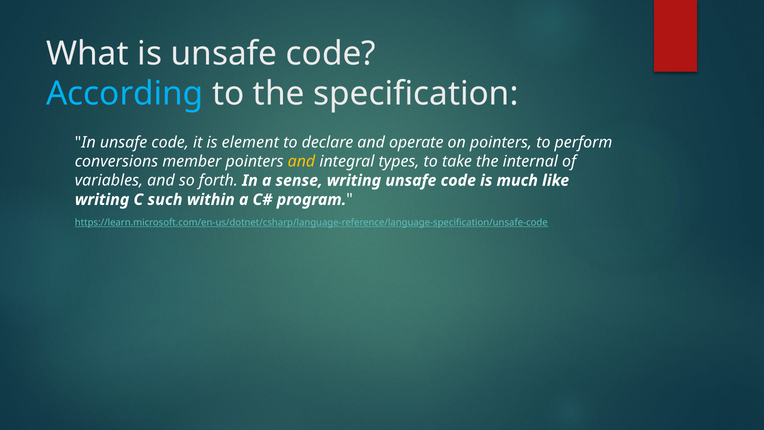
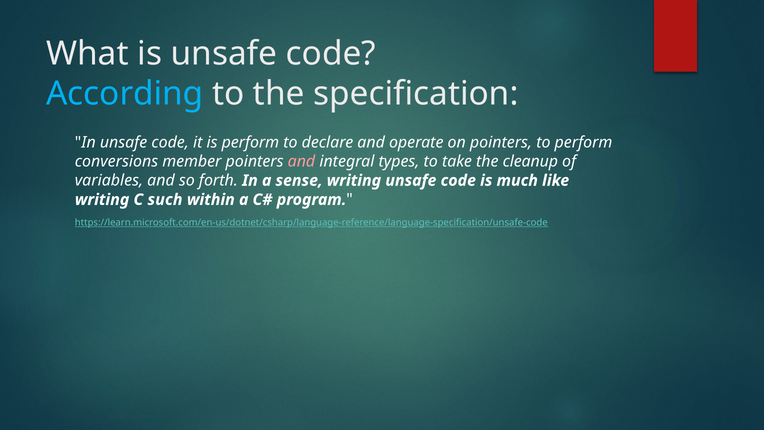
is element: element -> perform (250, 142)
and colour: yellow -> pink (301, 161)
internal: internal -> cleanup (530, 161)
